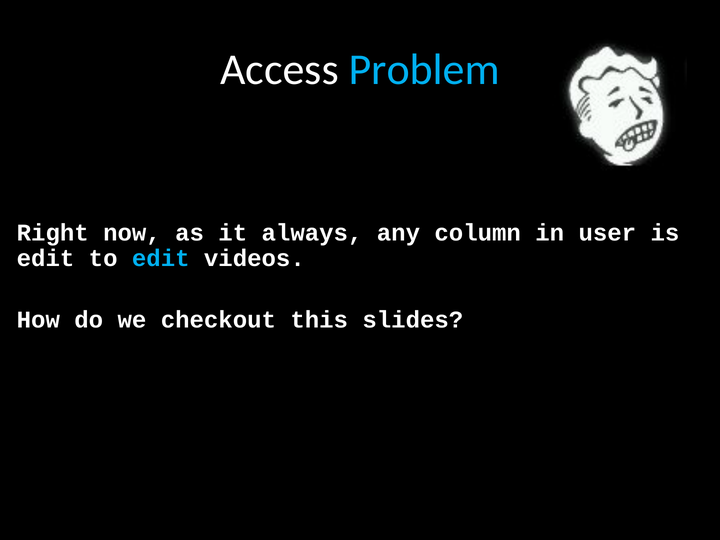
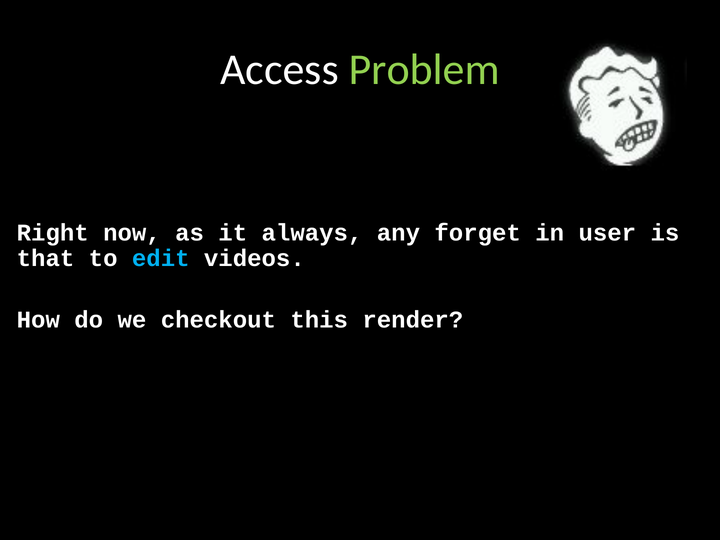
Problem colour: light blue -> light green (424, 70)
column: column -> forget (478, 233)
edit: edit -> that (46, 259)
slides: slides -> render (413, 320)
